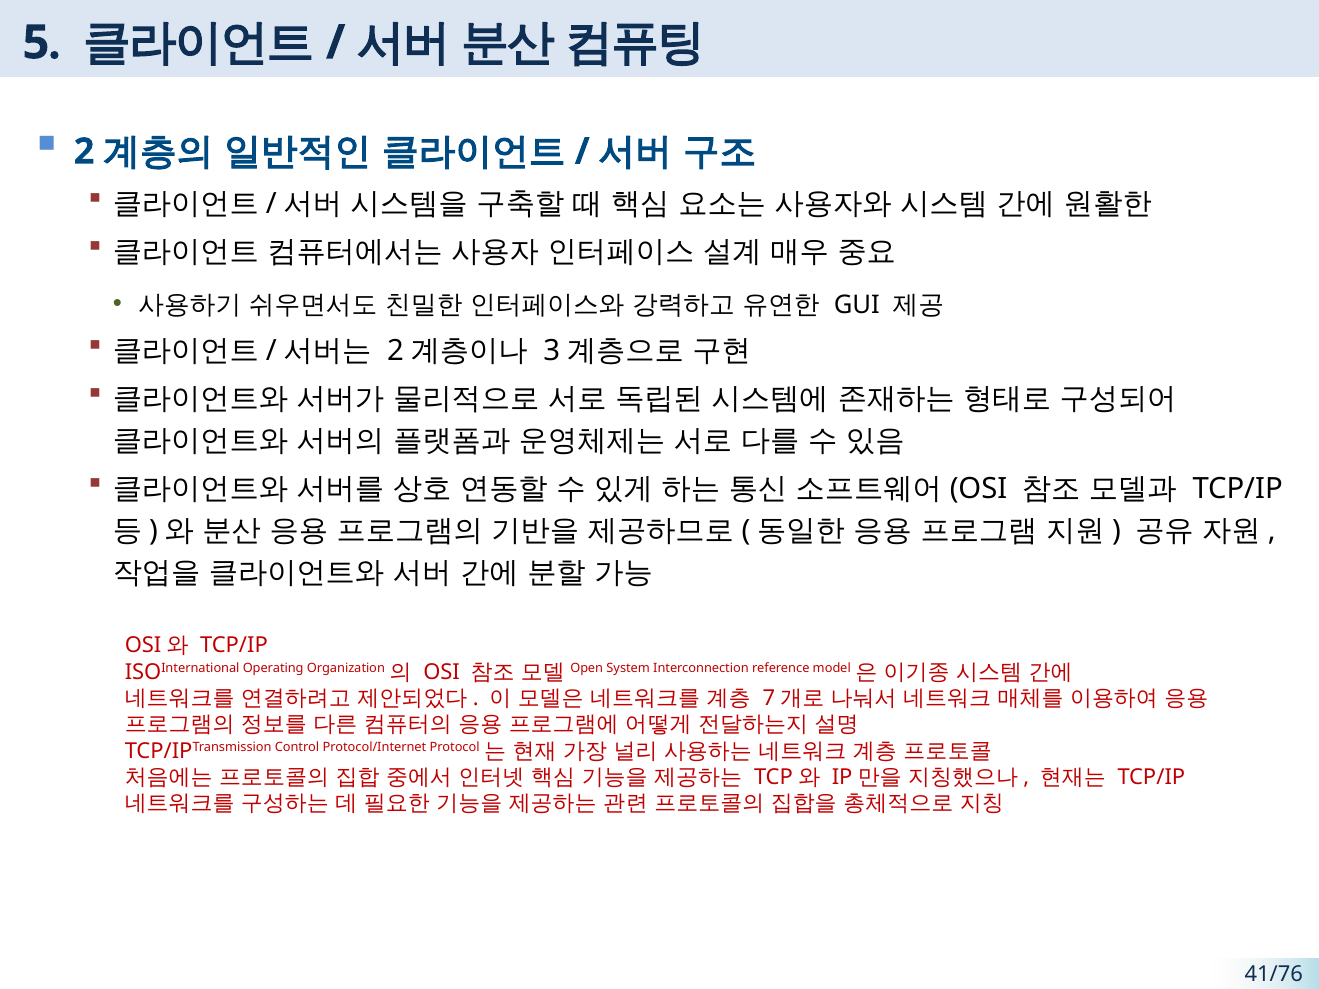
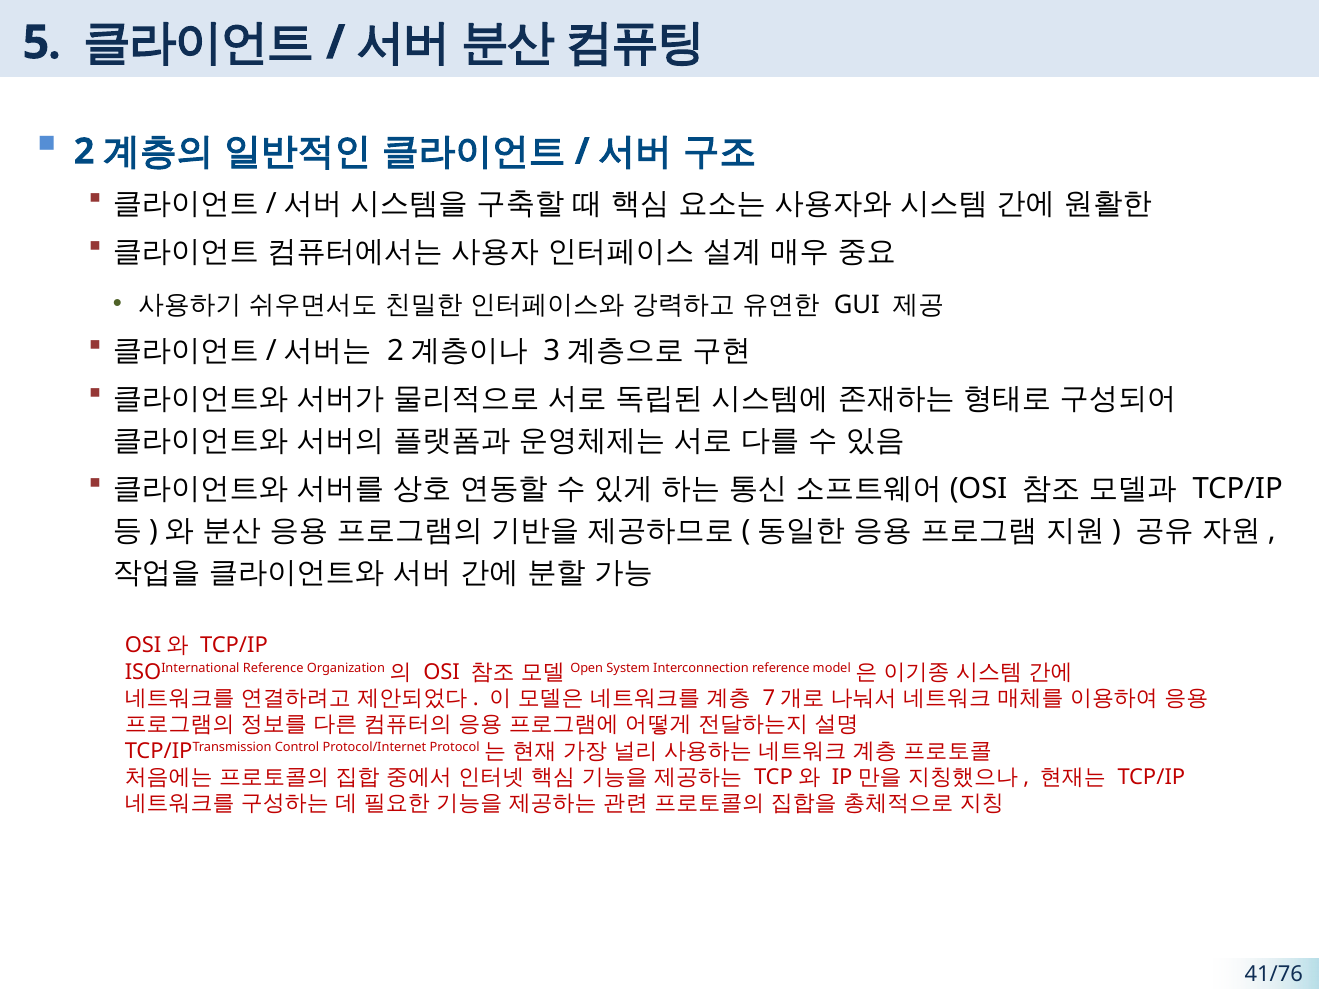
ISOInternational Operating: Operating -> Reference (273, 668)
